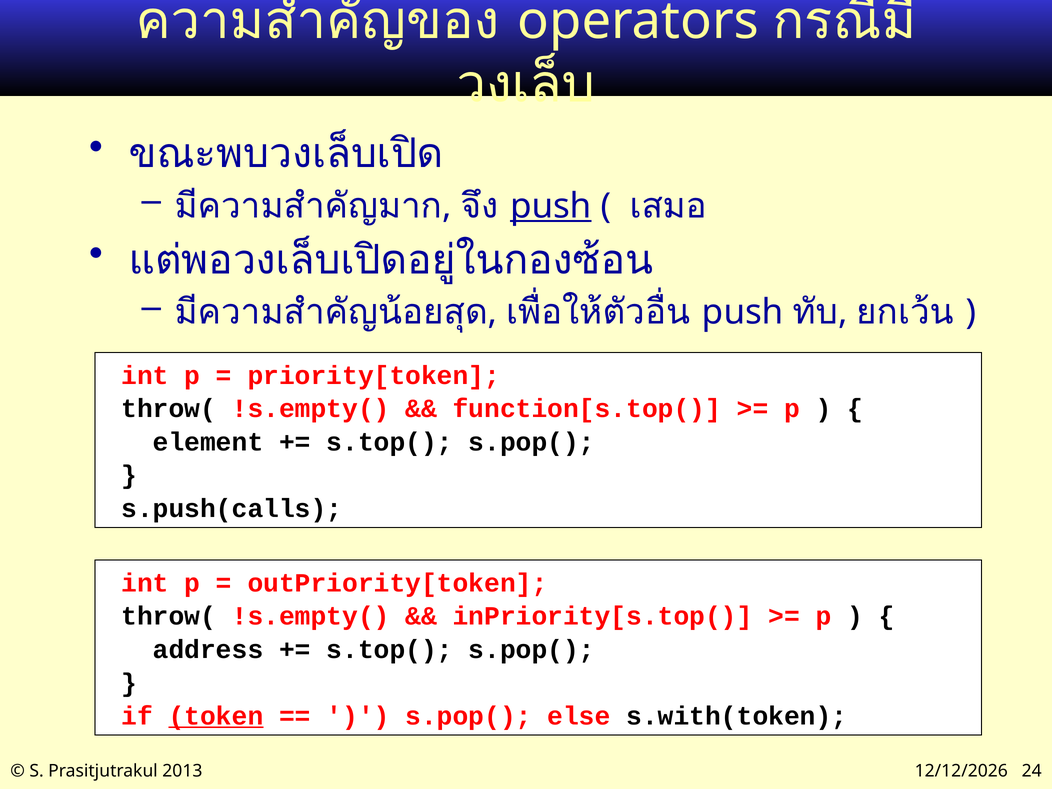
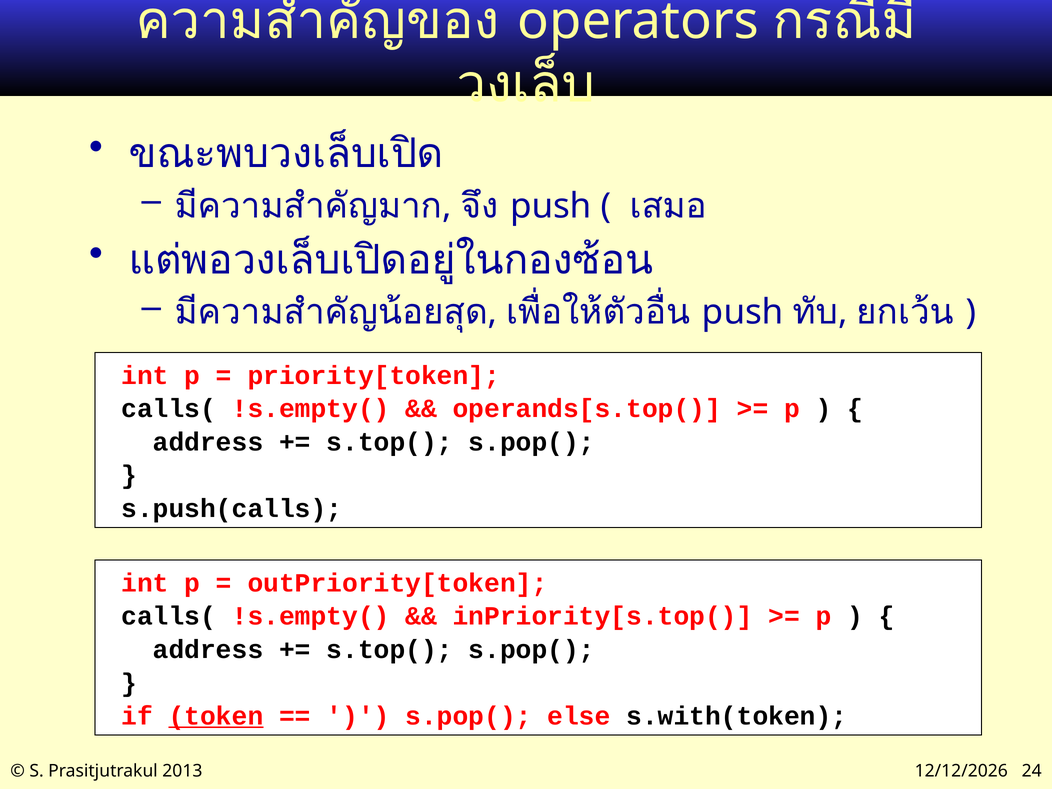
push underline: present -> none (551, 206)
throw(: throw( -> calls( (169, 409)
function[s.top(: function[s.top( -> operands[s.top( (587, 409)
element: element -> address (208, 442)
throw(: throw( -> calls( (169, 616)
